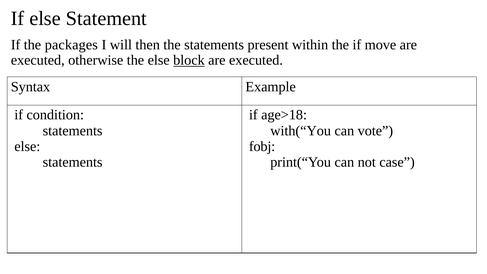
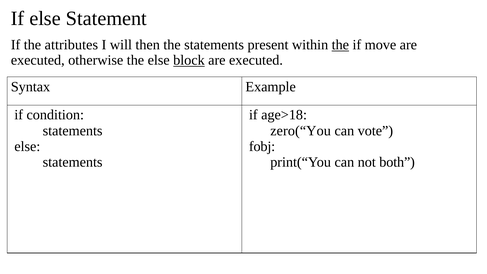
packages: packages -> attributes (71, 45)
the underline: none -> present (340, 45)
with(“You: with(“You -> zero(“You (301, 131)
case: case -> both (397, 162)
